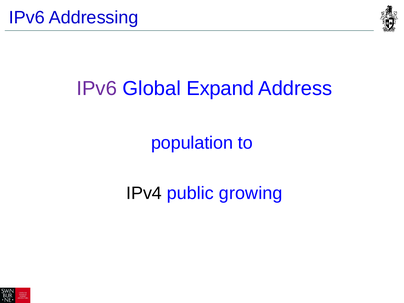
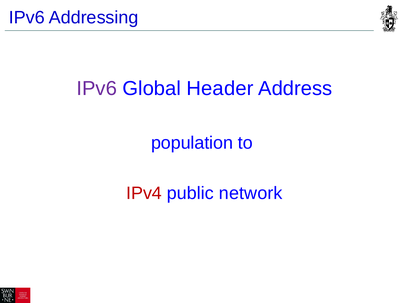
Expand: Expand -> Header (220, 88)
IPv4 colour: black -> red (144, 193)
growing: growing -> network (251, 193)
